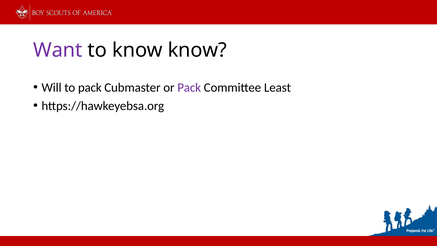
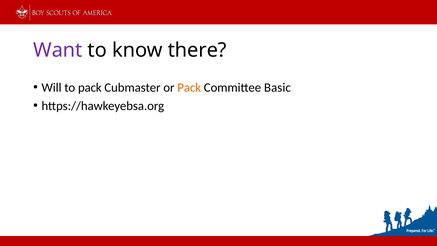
know know: know -> there (197, 50)
Pack colour: purple -> orange (189, 88)
Least: Least -> Basic (277, 88)
